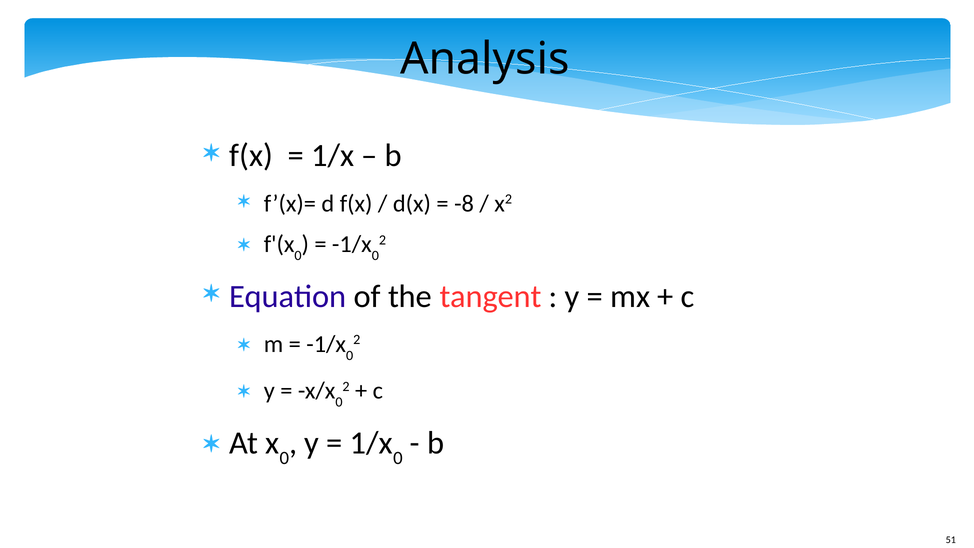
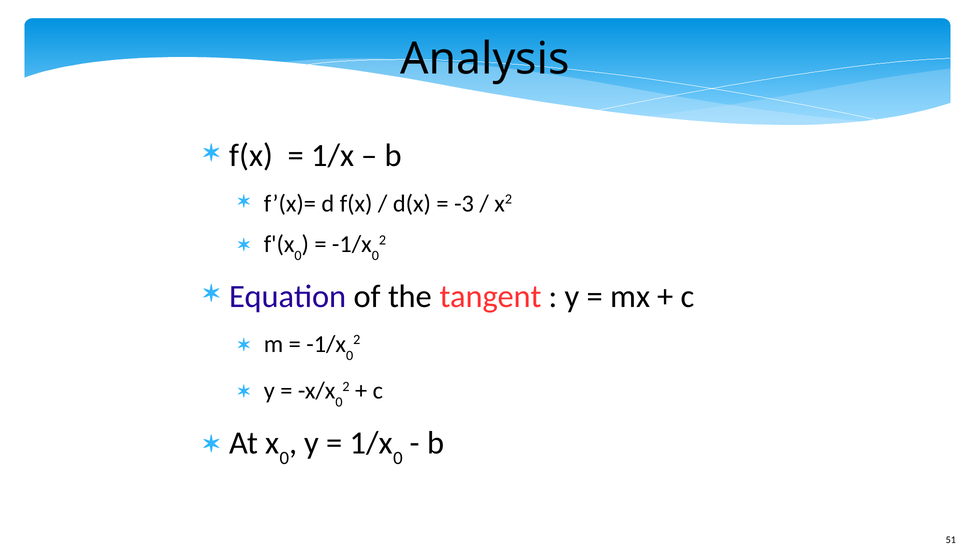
-8: -8 -> -3 (464, 204)
